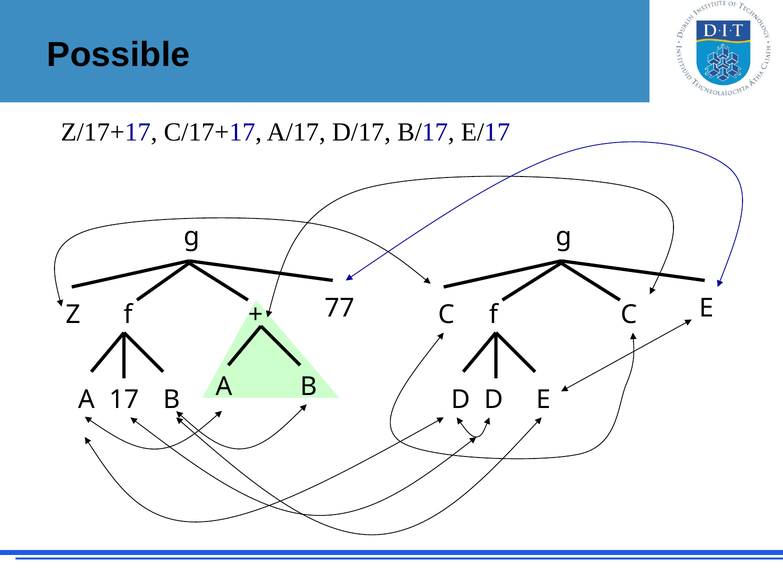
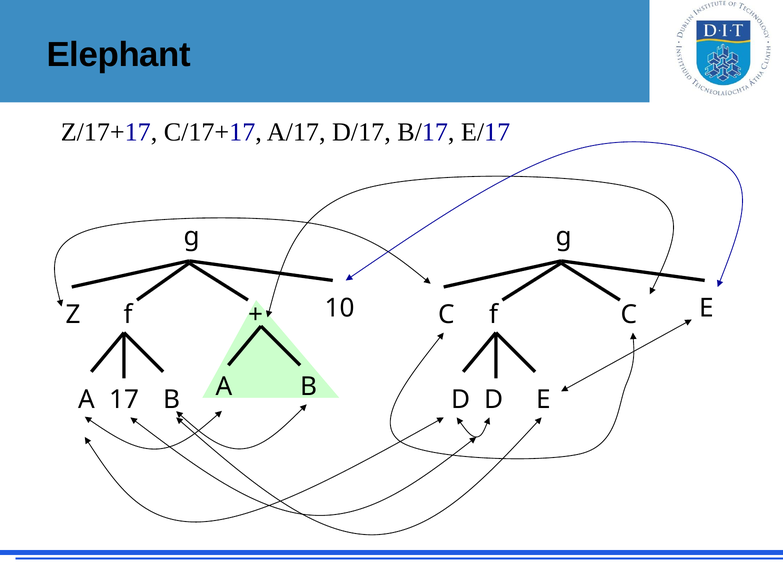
Possible: Possible -> Elephant (119, 55)
77: 77 -> 10 (340, 308)
